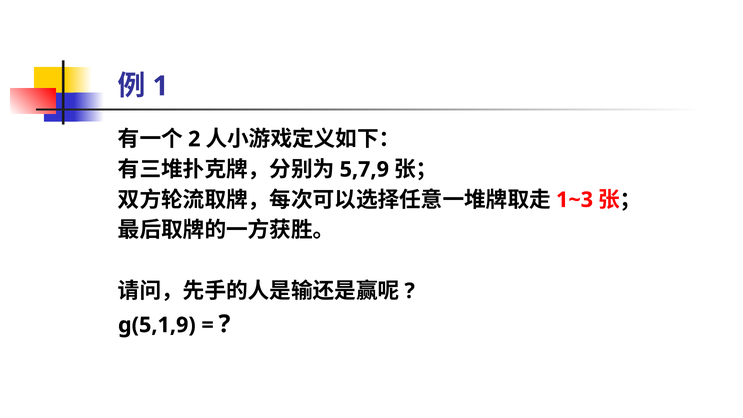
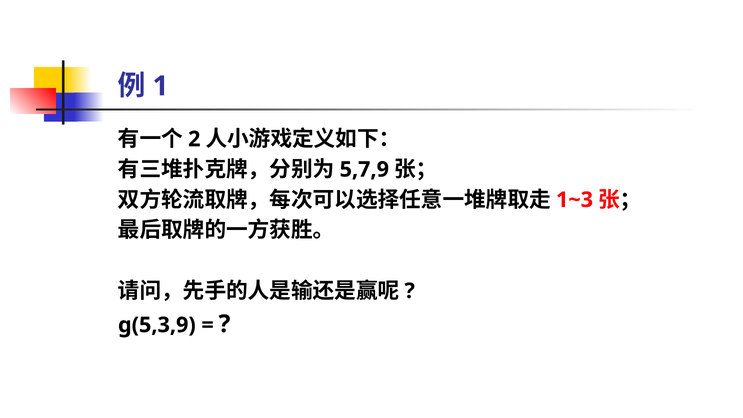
g(5,1,9: g(5,1,9 -> g(5,3,9 (157, 325)
